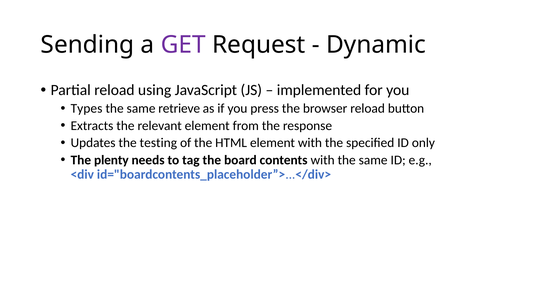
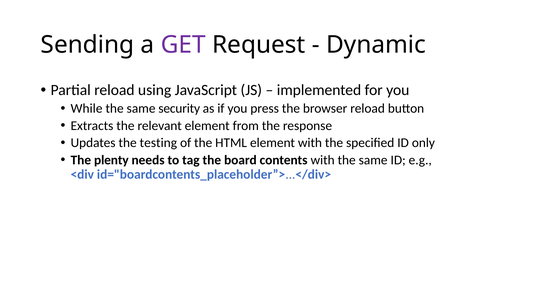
Types: Types -> While (87, 108)
retrieve: retrieve -> security (179, 108)
